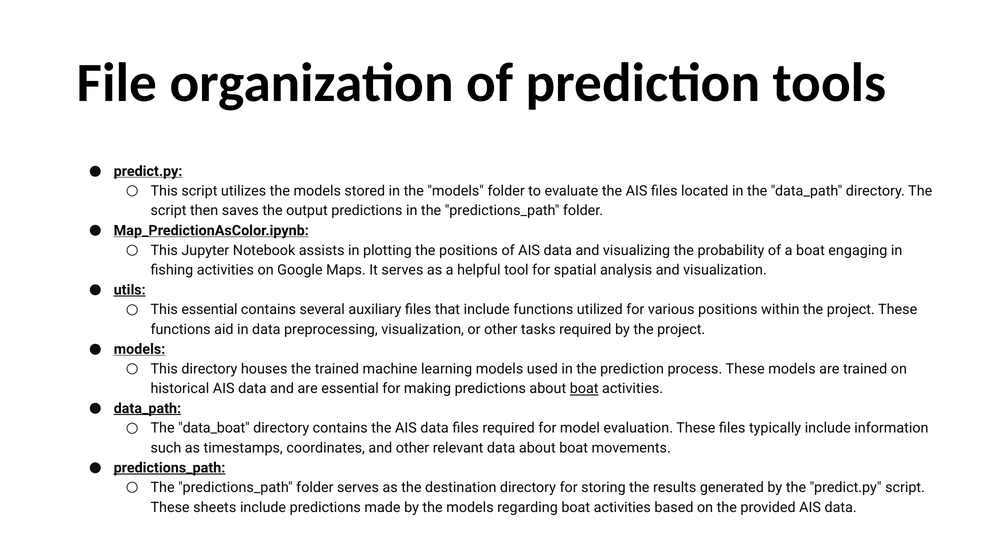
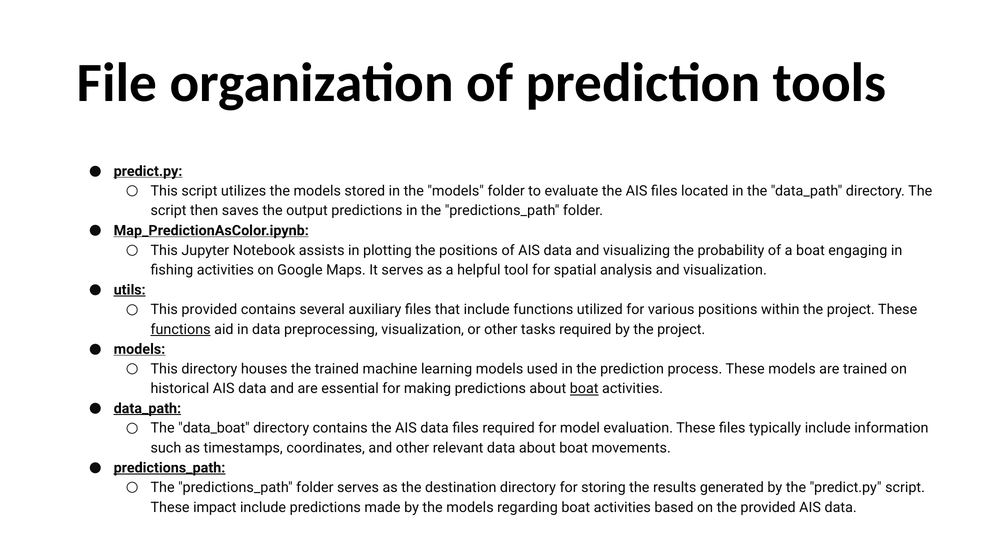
This essential: essential -> provided (209, 310)
functions underline: none -> present (181, 329)
sheets: sheets -> impact (215, 507)
